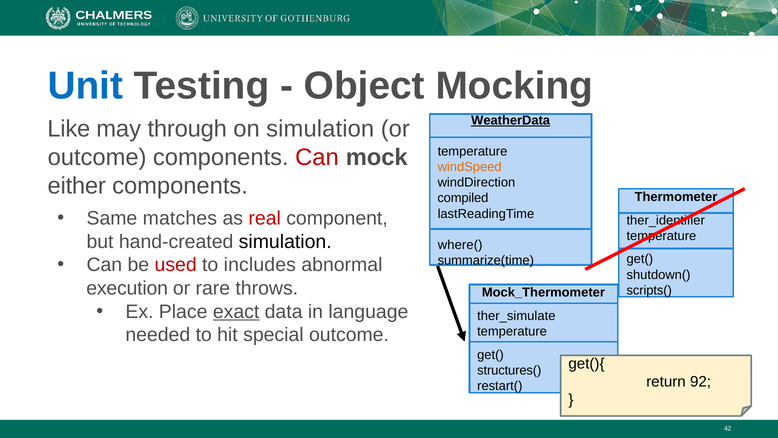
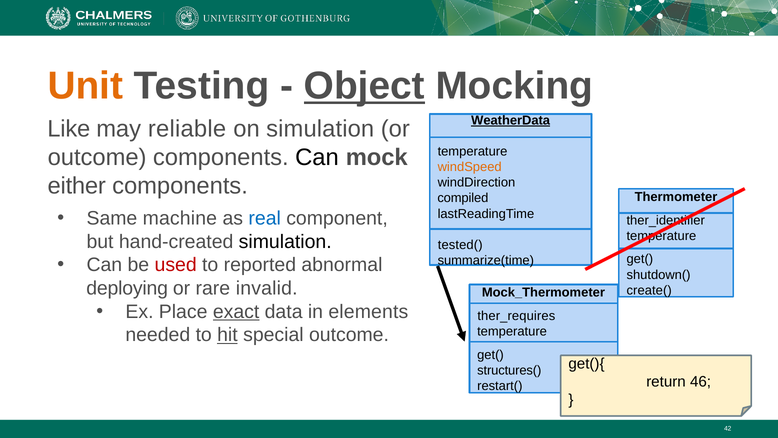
Unit colour: blue -> orange (85, 86)
Object underline: none -> present (364, 86)
through: through -> reliable (187, 129)
Can colour: red -> black (317, 157)
matches: matches -> machine (180, 218)
real colour: red -> blue (265, 218)
where(: where( -> tested( (460, 245)
includes: includes -> reported (260, 265)
execution: execution -> deploying (127, 288)
throws: throws -> invalid (267, 288)
scripts(: scripts( -> create( (649, 290)
language: language -> elements (368, 311)
ther_simulate: ther_simulate -> ther_requires (516, 316)
hit underline: none -> present (227, 335)
92: 92 -> 46 (701, 381)
